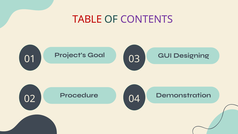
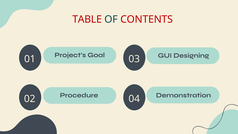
CONTENTS colour: purple -> red (147, 19)
